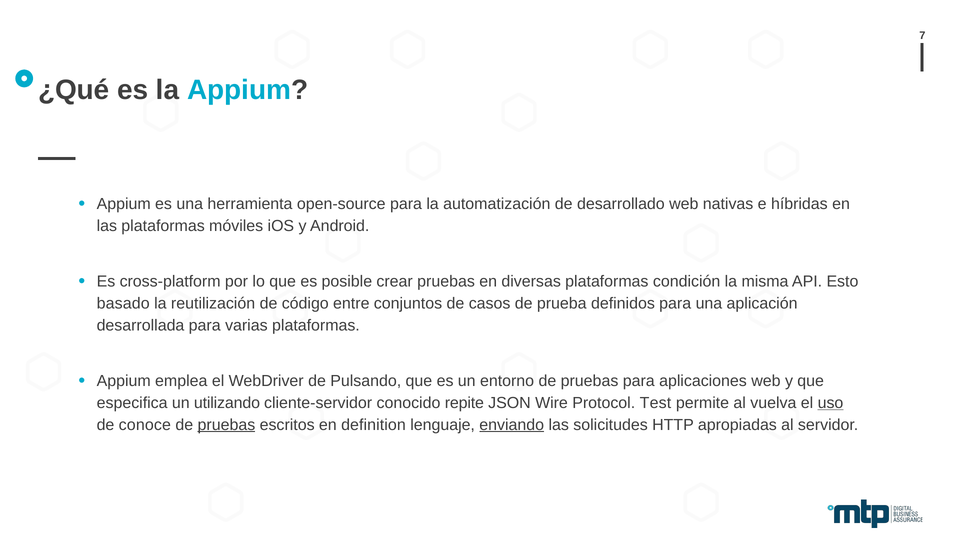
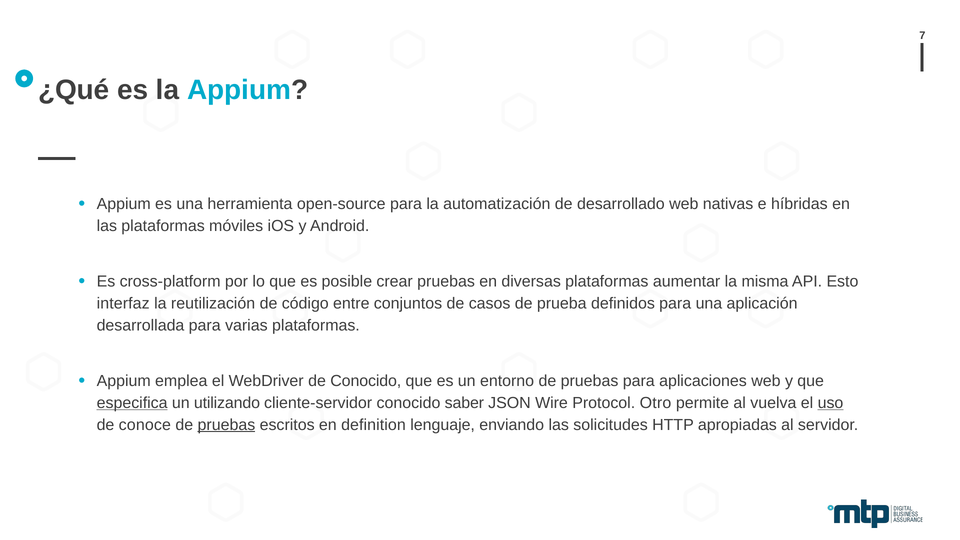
condición: condición -> aumentar (687, 282)
basado: basado -> interfaz (123, 303)
de Pulsando: Pulsando -> Conocido (366, 381)
especifica underline: none -> present (132, 403)
repite: repite -> saber (464, 403)
Test: Test -> Otro (655, 403)
enviando underline: present -> none (512, 425)
